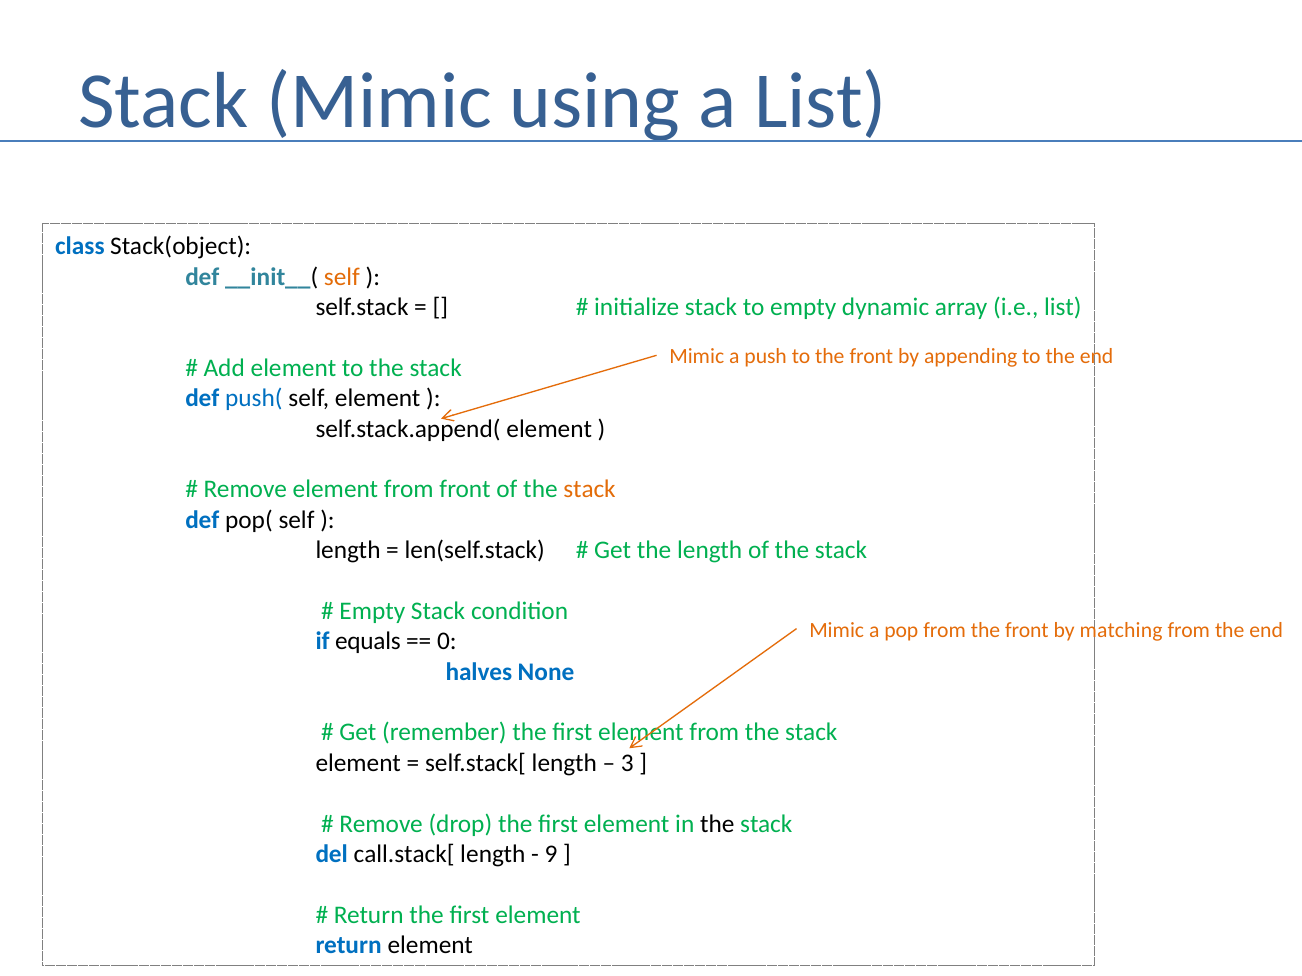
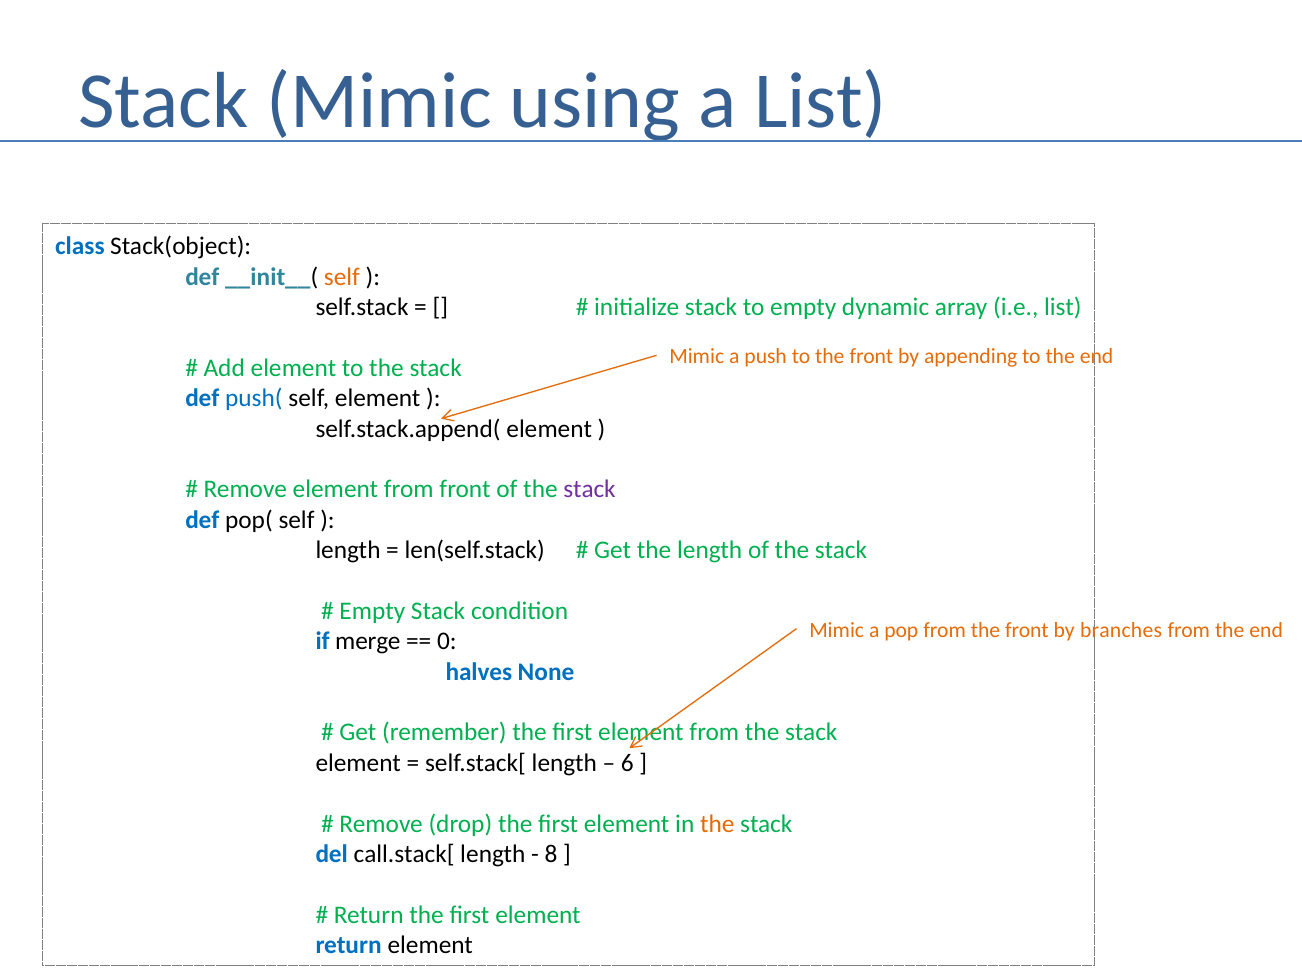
stack colour: orange -> purple (590, 490)
matching: matching -> branches (1121, 630)
equals: equals -> merge (368, 642)
3: 3 -> 6 (627, 763)
the colour: black -> orange (717, 824)
9: 9 -> 8 (551, 855)
